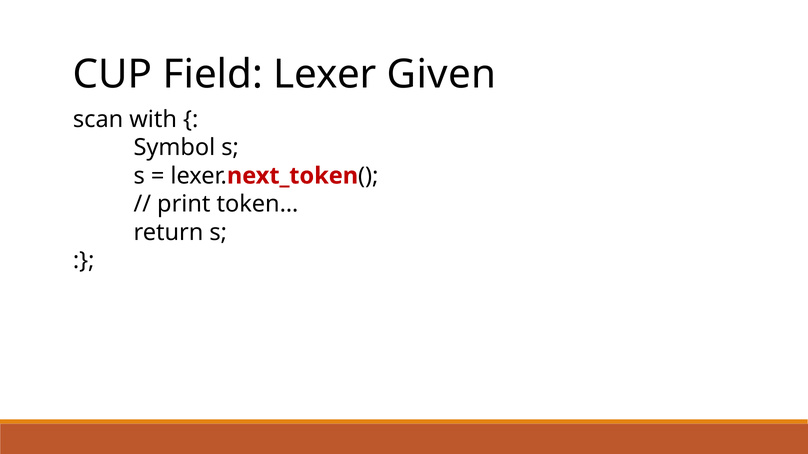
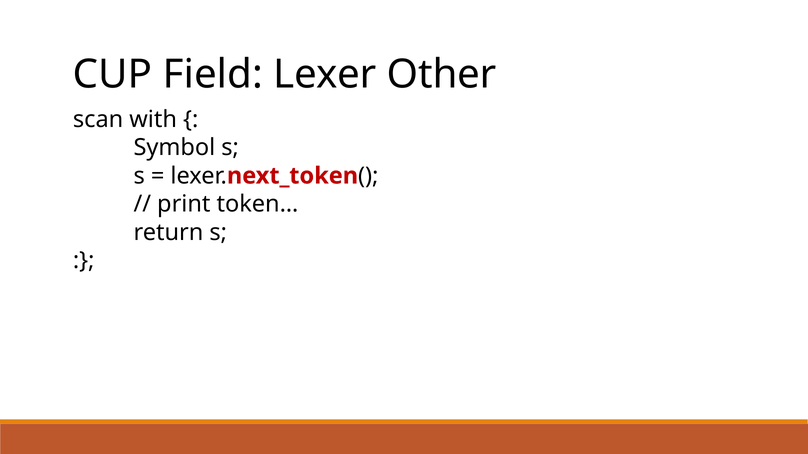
Given: Given -> Other (442, 74)
